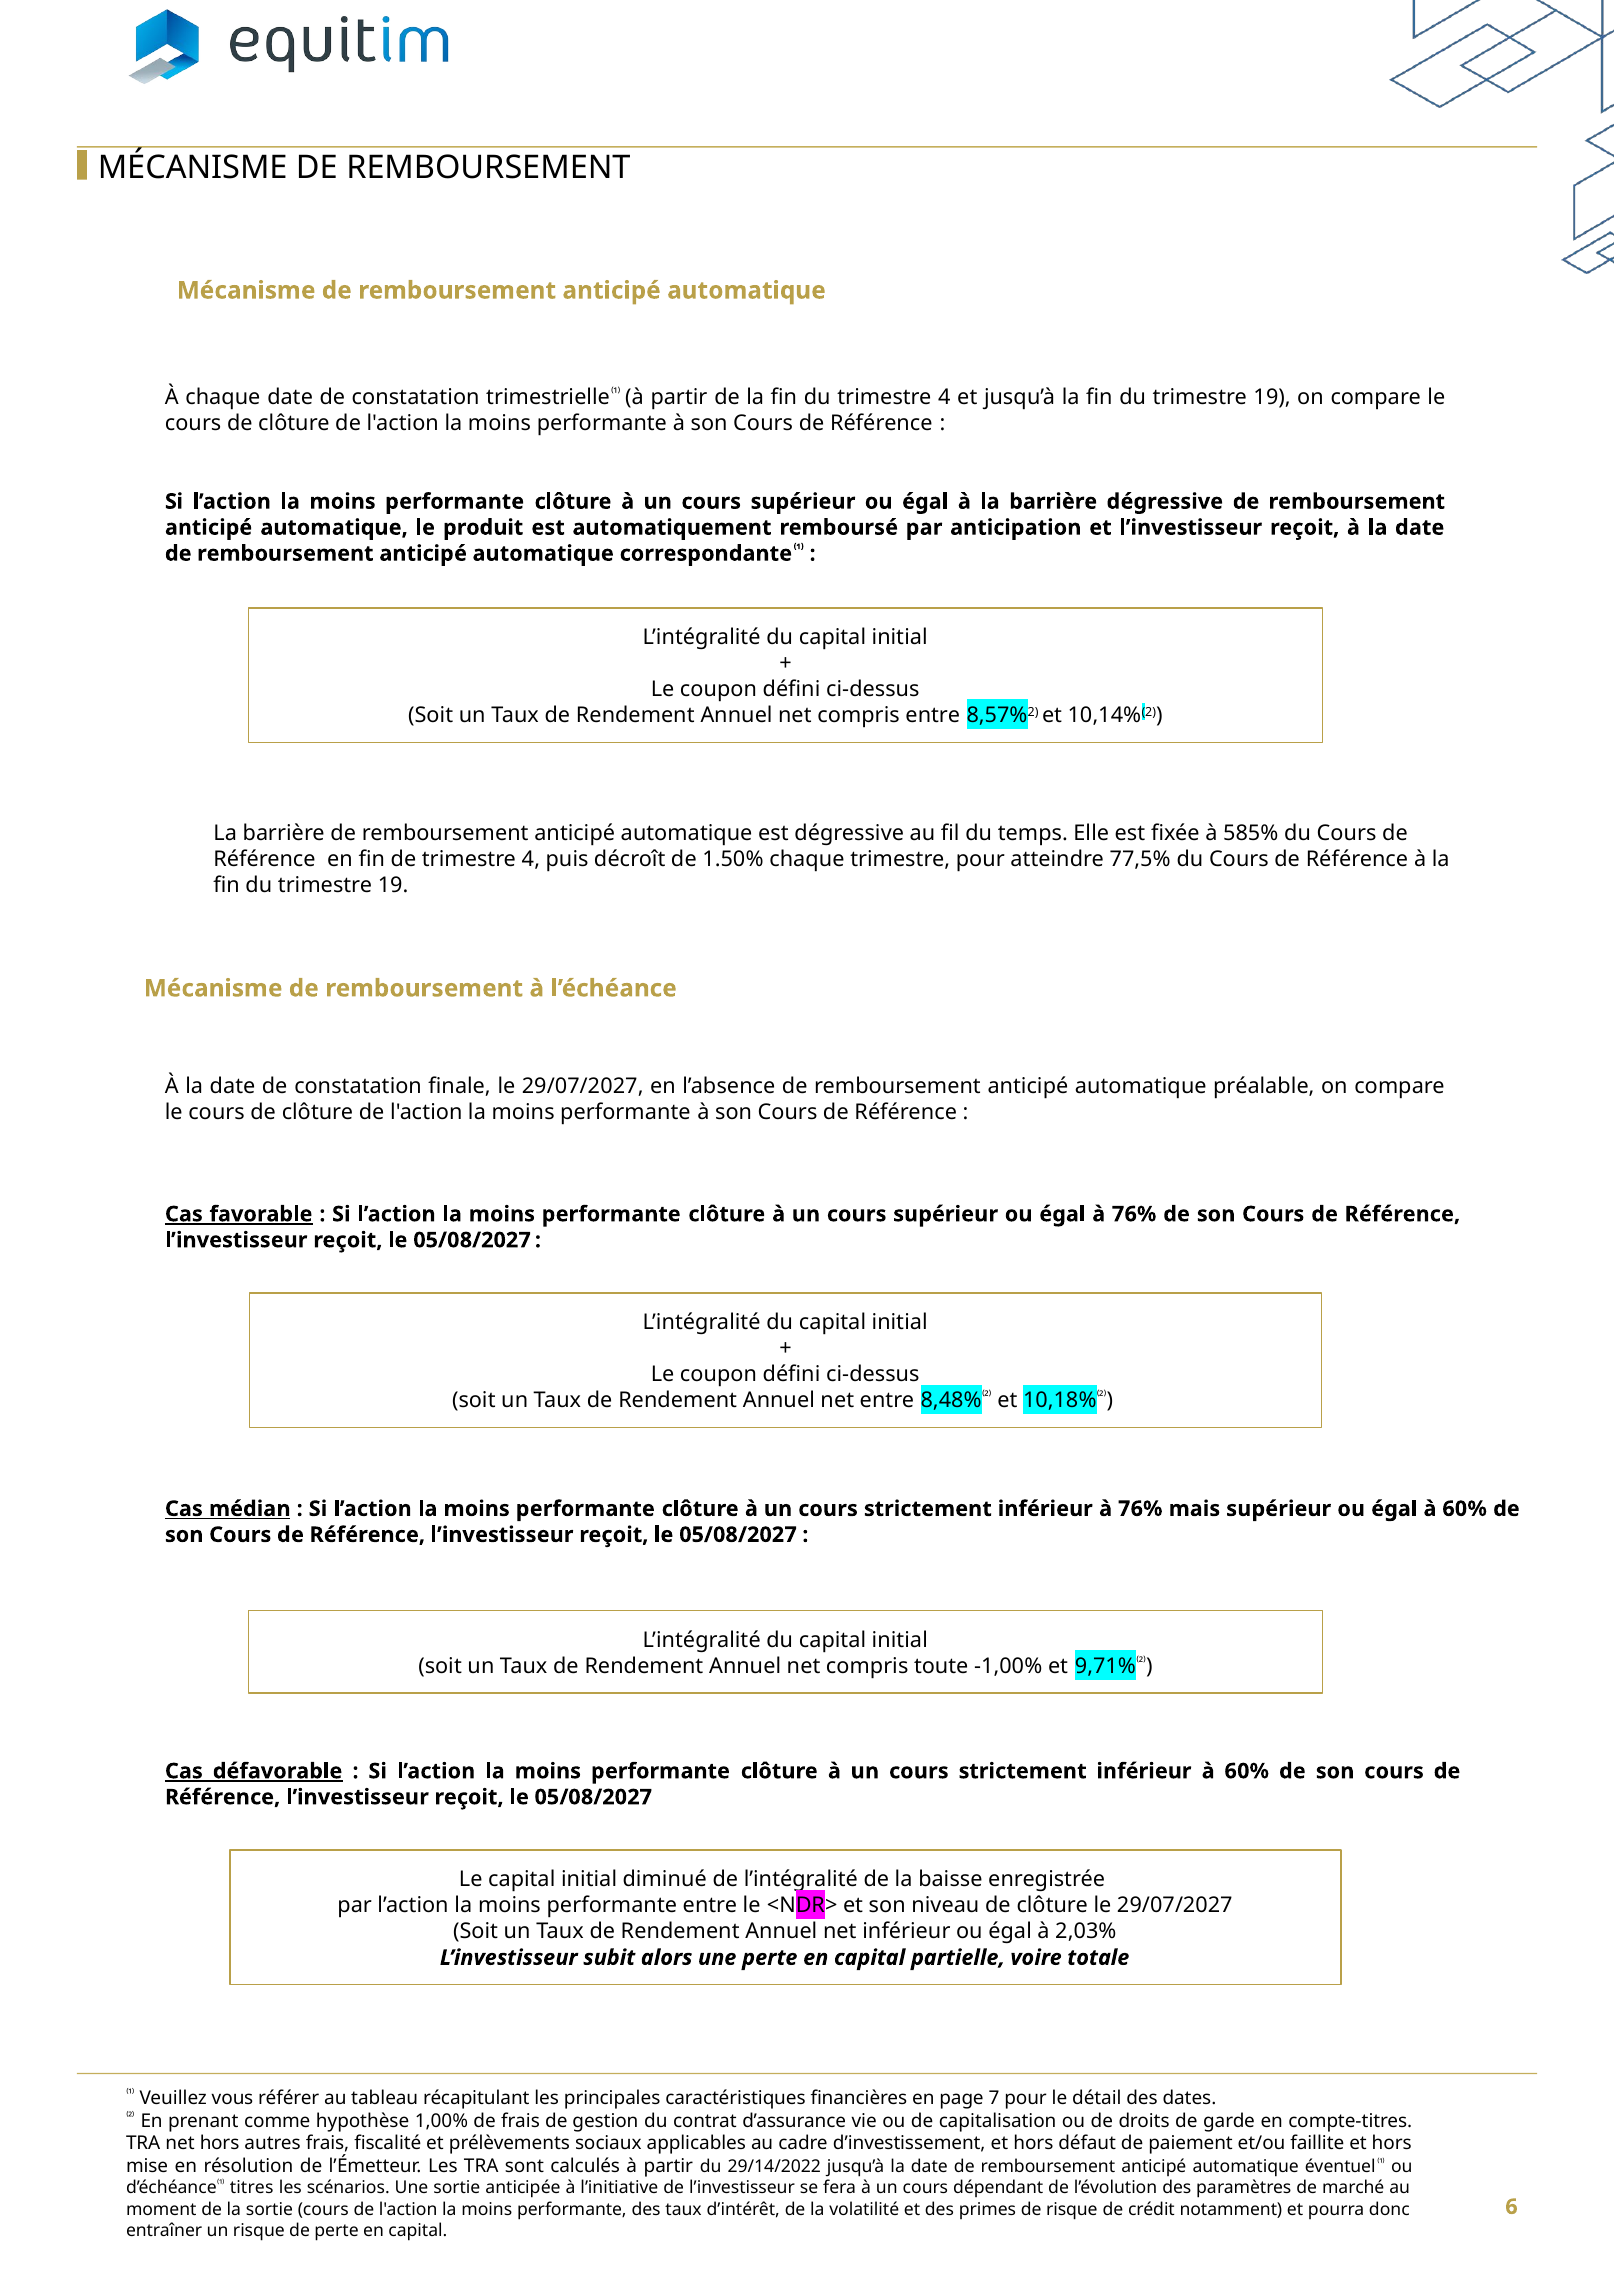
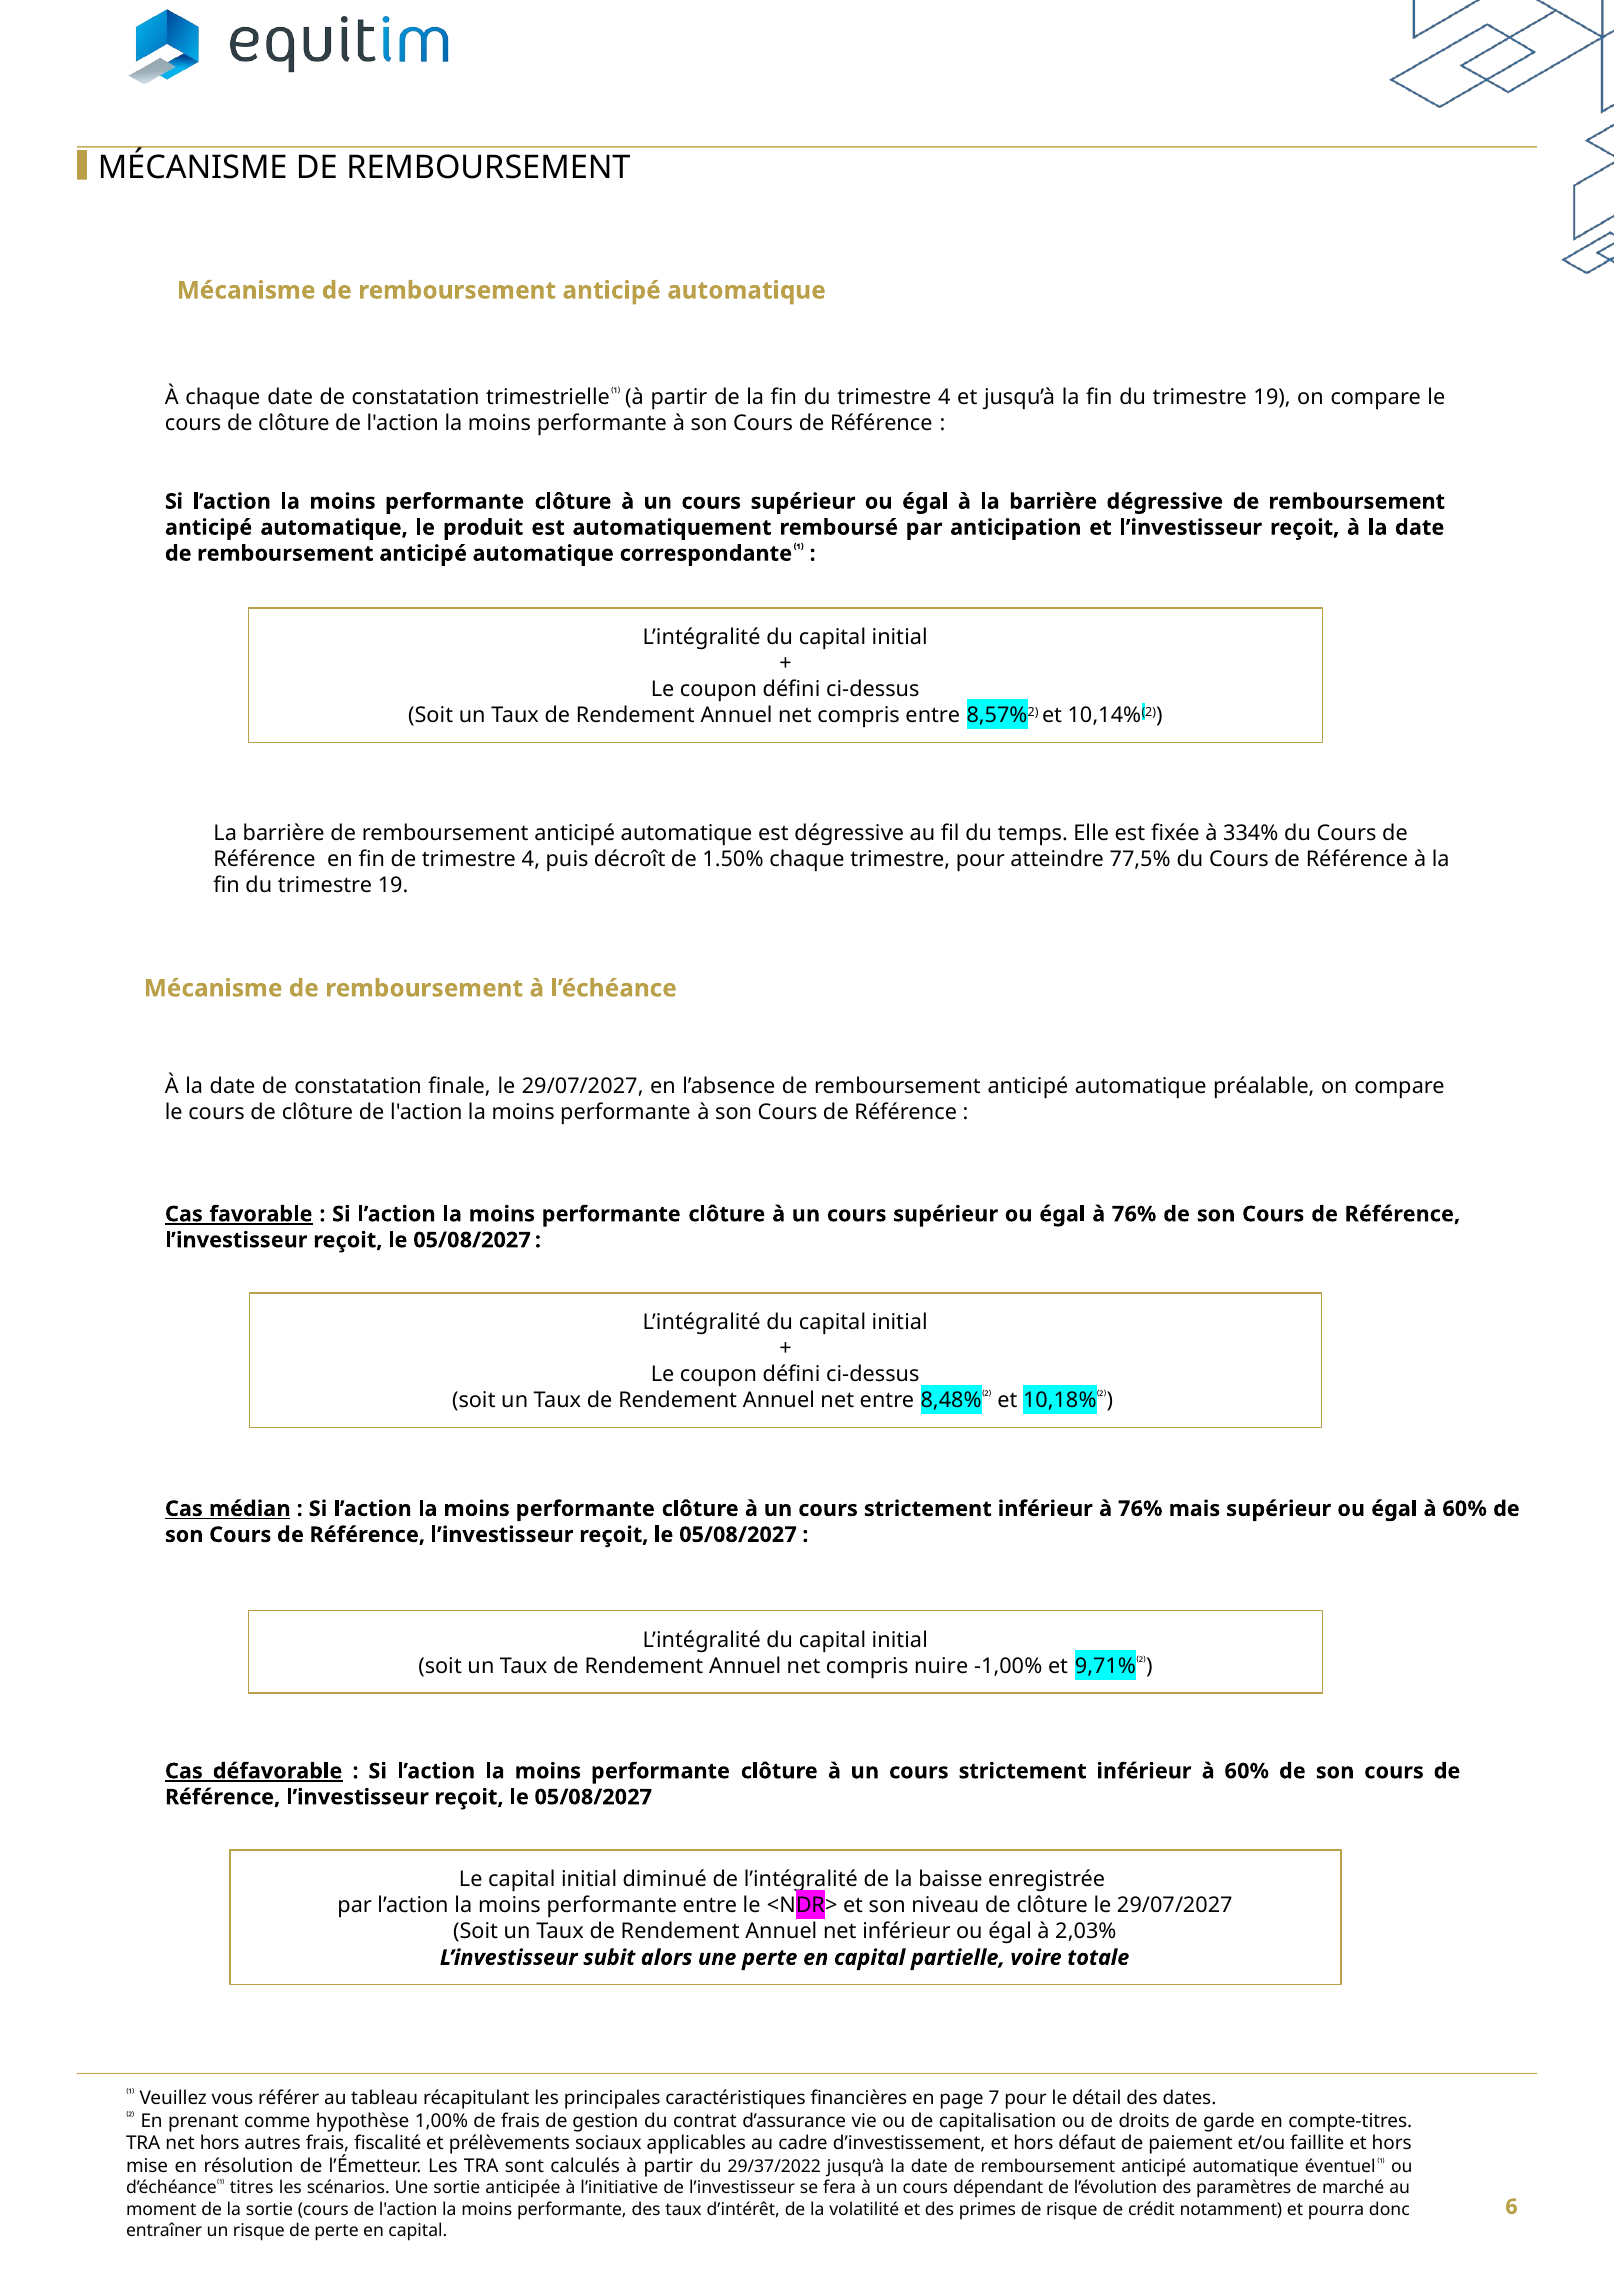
585%: 585% -> 334% (1251, 833)
toute: toute -> nuire (941, 1666)
29/14/2022: 29/14/2022 -> 29/37/2022 (774, 2167)
